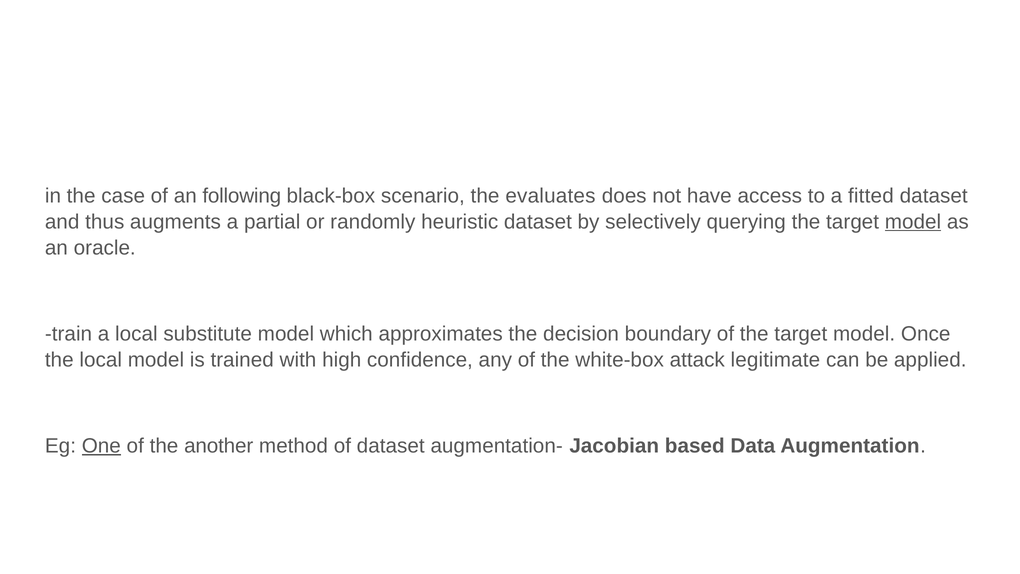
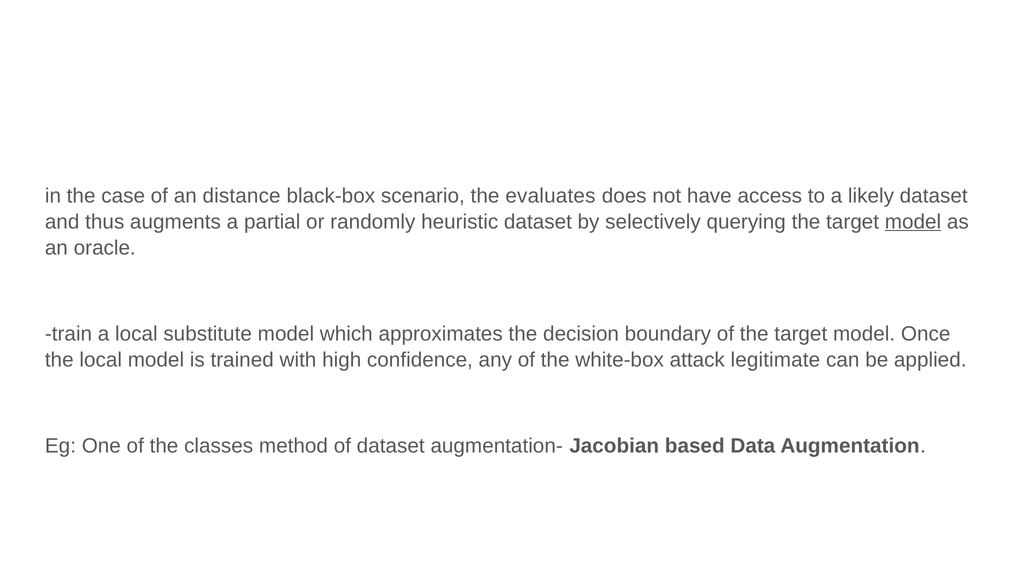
following: following -> distance (242, 196)
fitted: fitted -> likely (871, 196)
One underline: present -> none (101, 446)
another: another -> classes (219, 446)
